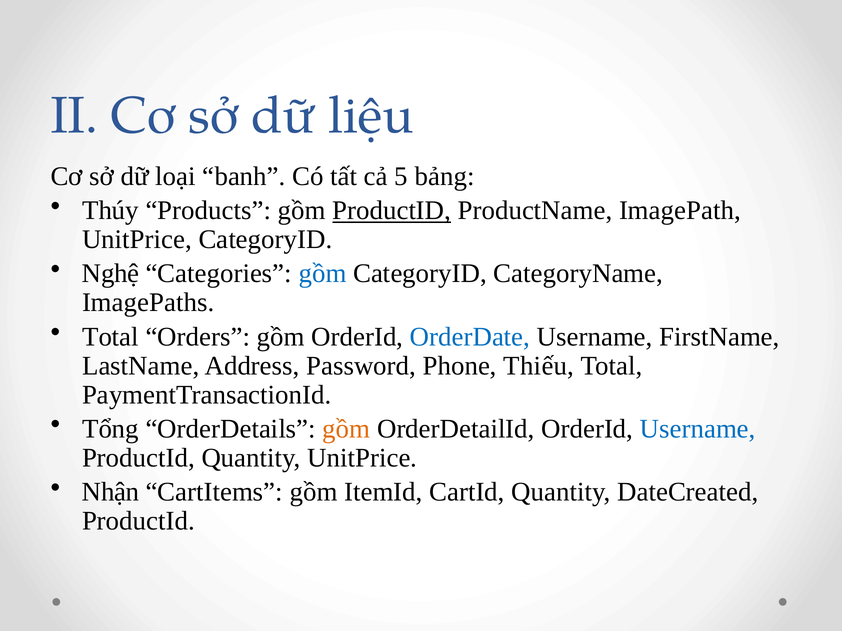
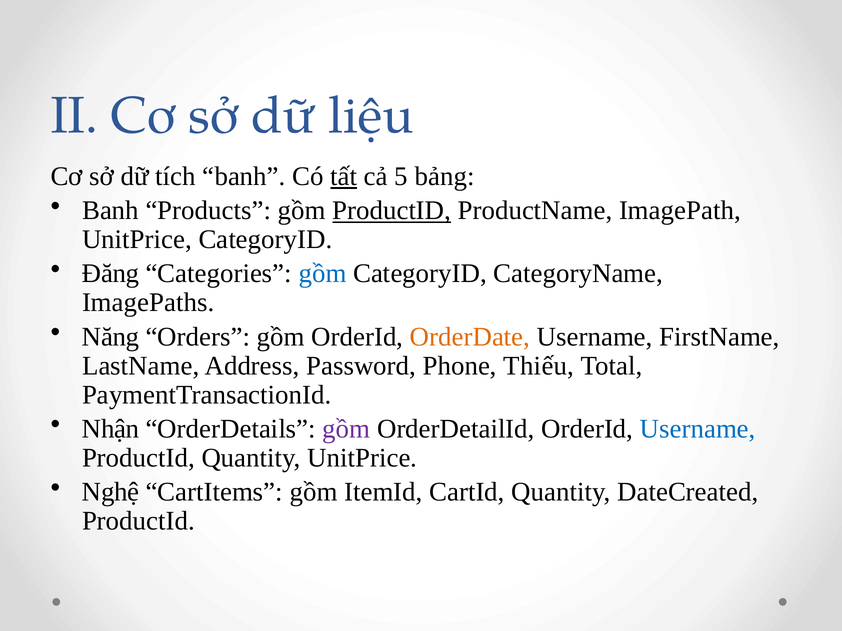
loại: loại -> tích (176, 177)
tất underline: none -> present (344, 177)
Thúy: Thúy -> Banh (110, 211)
Nghệ: Nghệ -> Đăng (111, 274)
Total: Total -> Năng (111, 337)
OrderDate colour: blue -> orange (470, 337)
Tổng: Tổng -> Nhận (111, 429)
gồm colour: orange -> purple (346, 429)
Nhận: Nhận -> Nghệ (111, 492)
